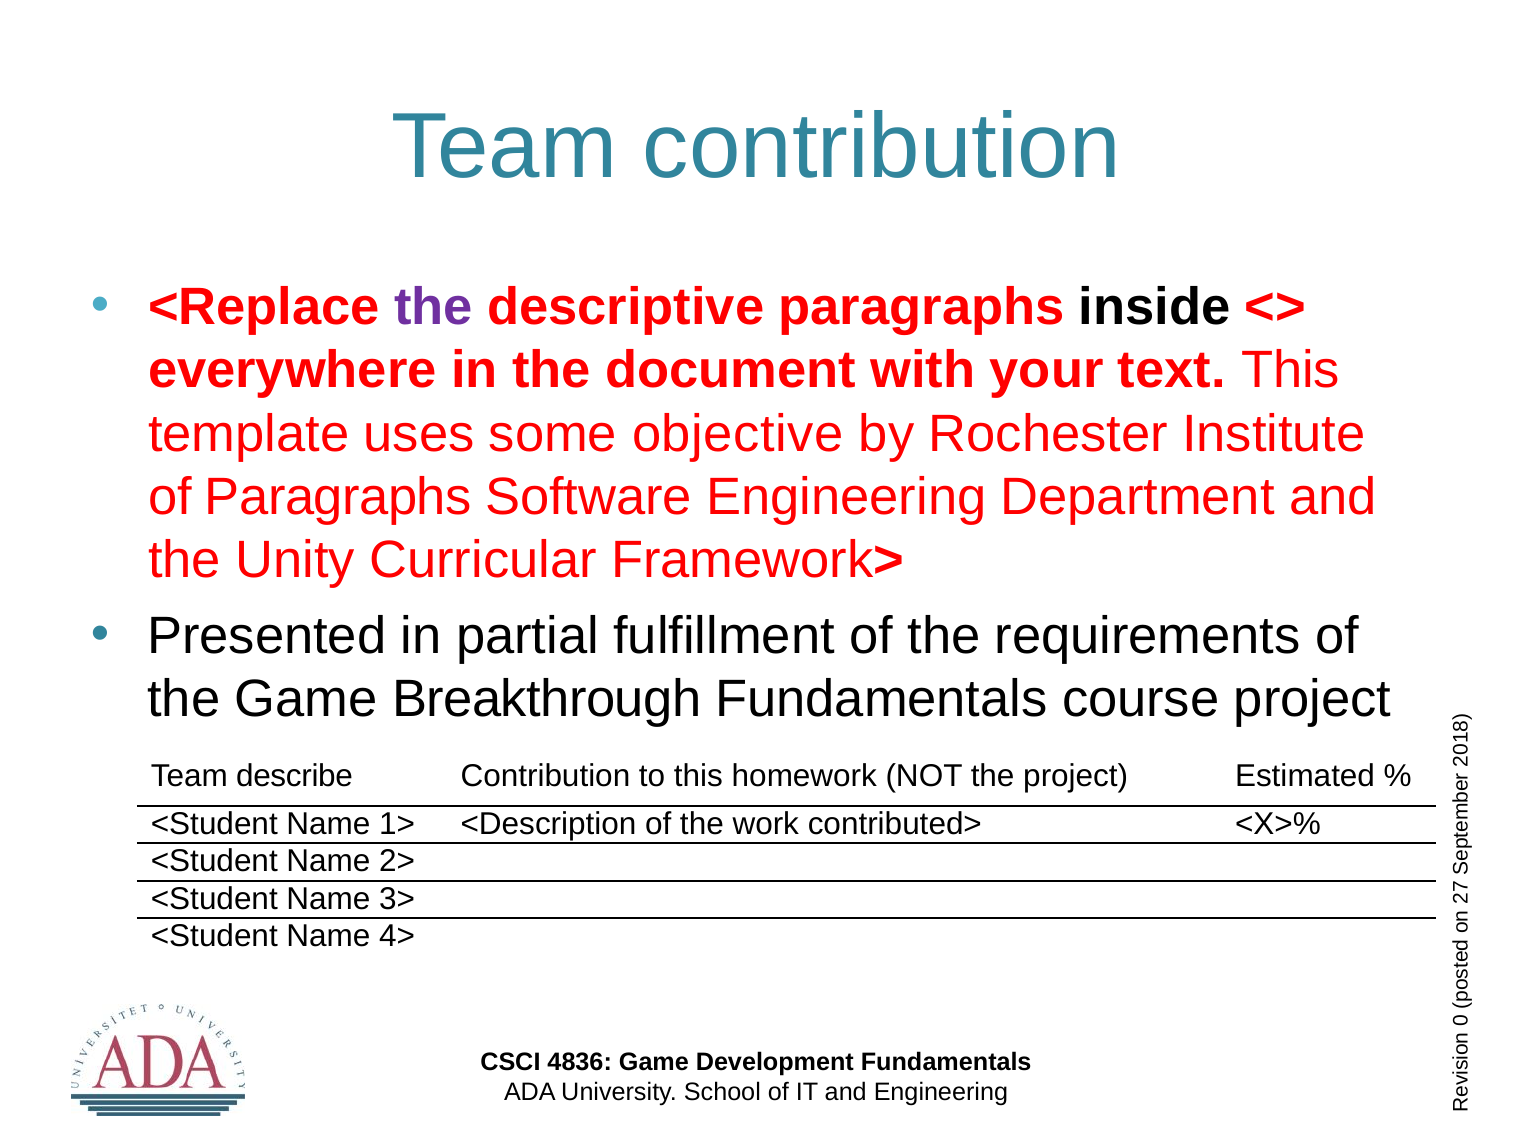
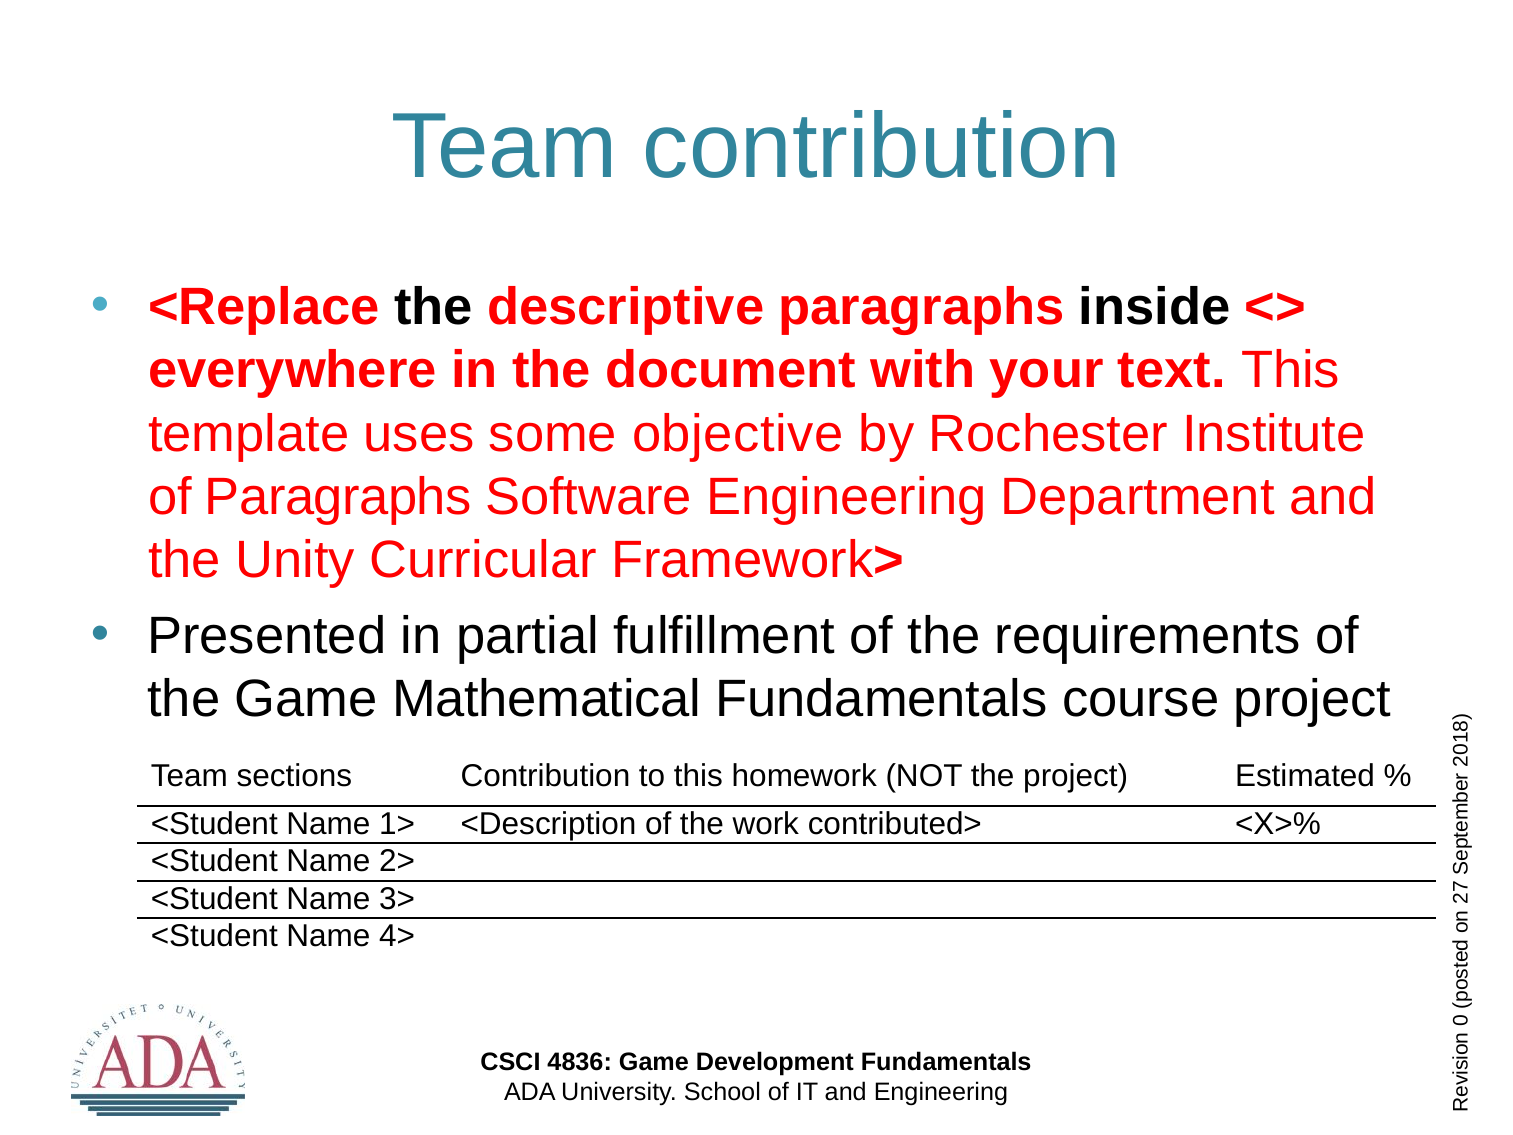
the colour: purple -> black (434, 308)
Breakthrough: Breakthrough -> Mathematical (547, 699)
describe: describe -> sections (294, 776)
